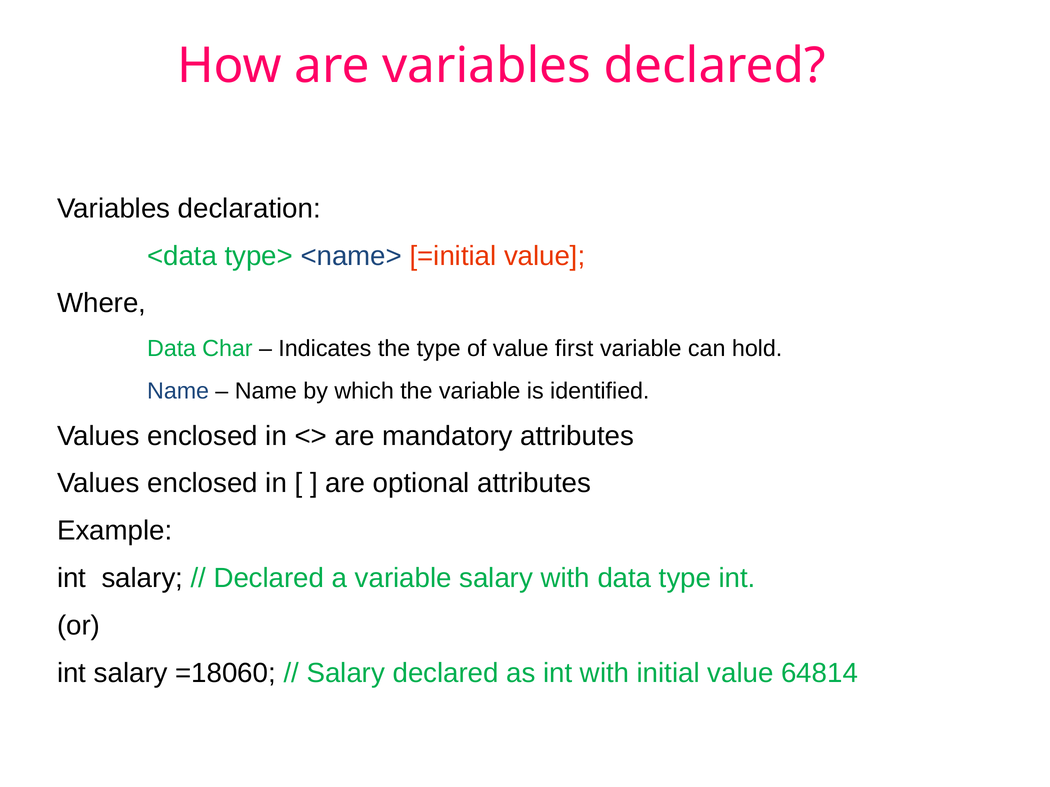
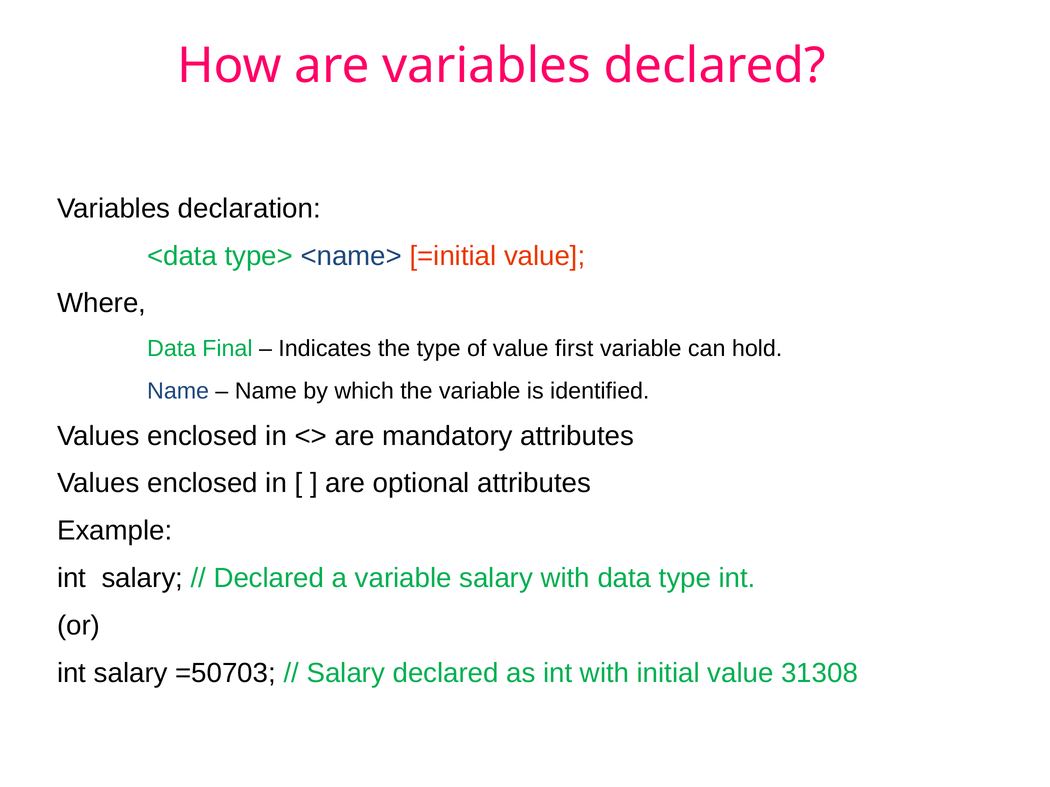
Char: Char -> Final (227, 349)
=18060: =18060 -> =50703 (226, 673)
64814: 64814 -> 31308 (820, 673)
